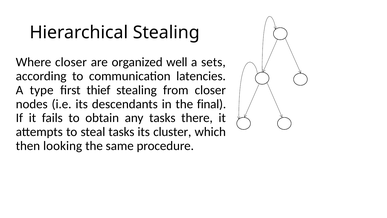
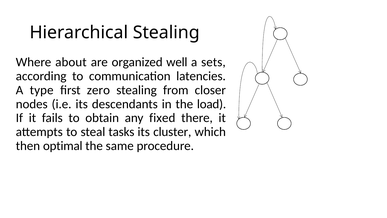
Where closer: closer -> about (71, 62)
thief: thief -> zero (98, 90)
final: final -> load (212, 104)
any tasks: tasks -> fixed (162, 118)
looking: looking -> optimal (63, 146)
